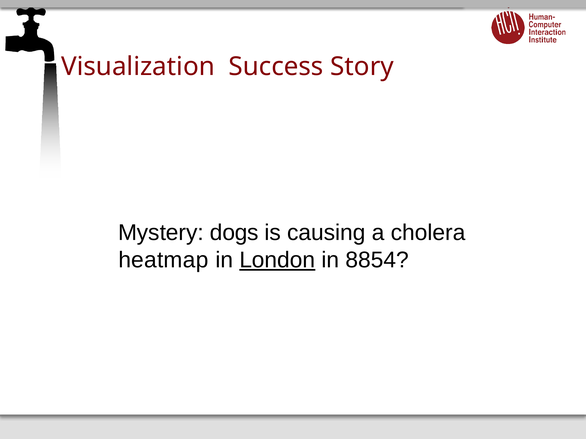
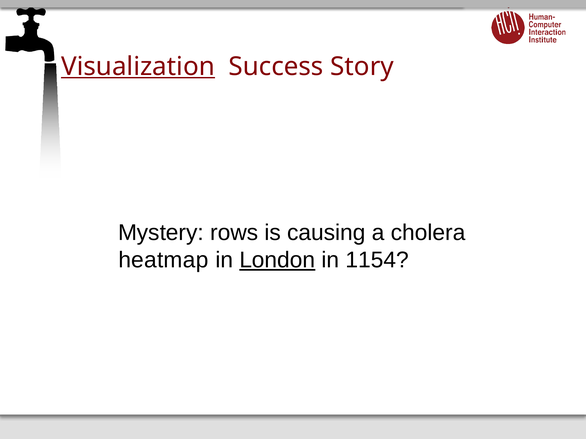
Visualization underline: none -> present (138, 67)
dogs: dogs -> rows (234, 233)
8854: 8854 -> 1154 (377, 260)
